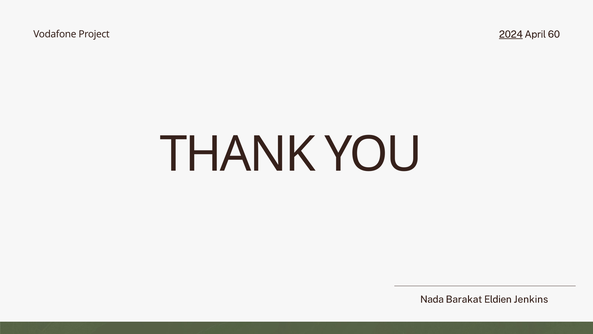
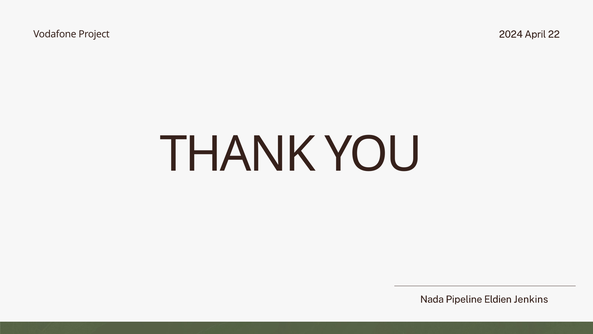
2024 underline: present -> none (511, 34)
60: 60 -> 22 (554, 34)
Barakat: Barakat -> Pipeline (464, 299)
